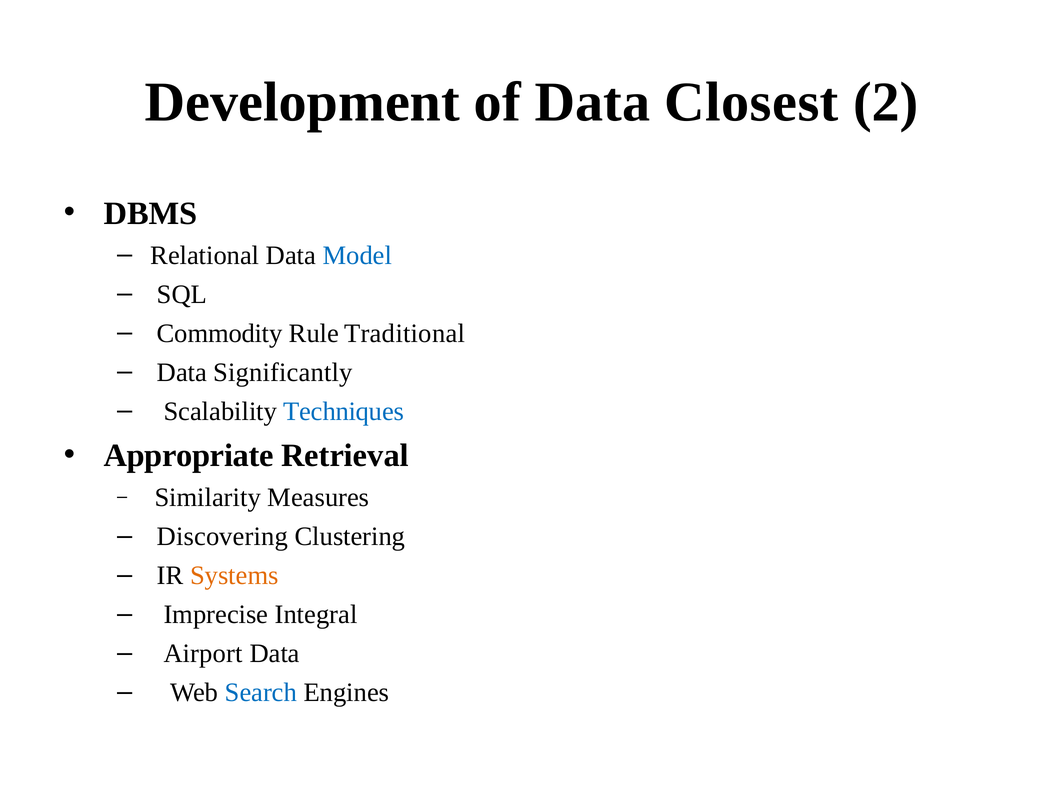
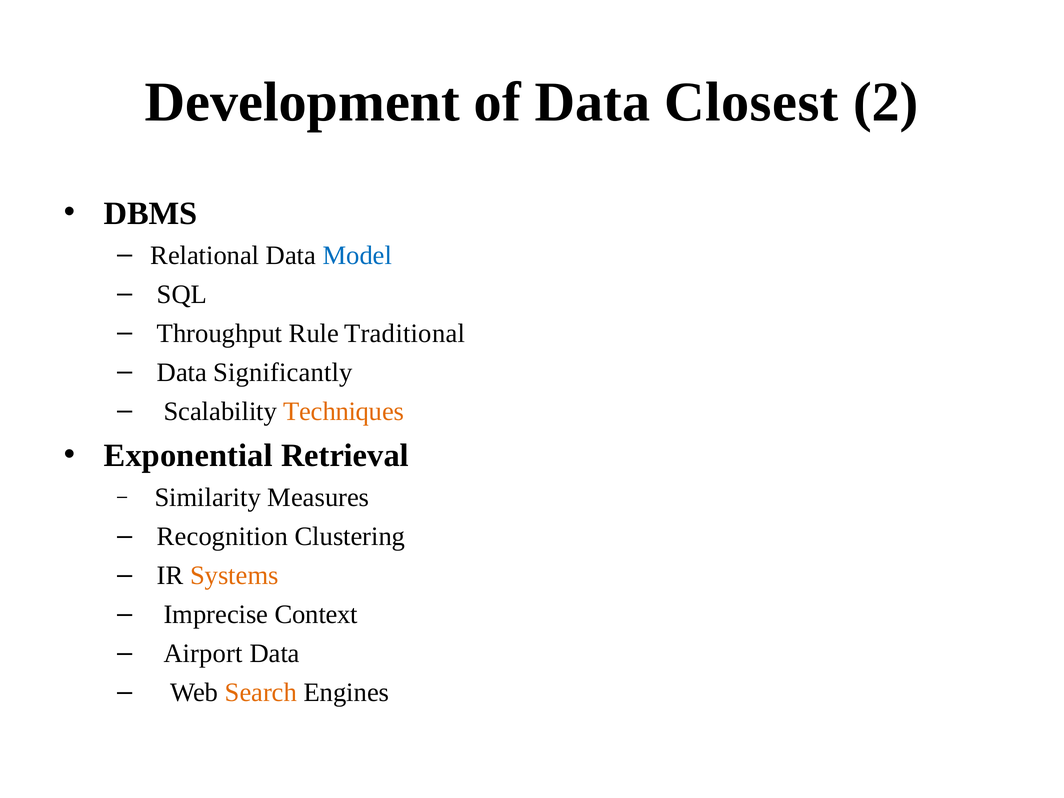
Commodity: Commodity -> Throughput (220, 333)
Techniques colour: blue -> orange (344, 411)
Appropriate: Appropriate -> Exponential (188, 456)
Discovering: Discovering -> Recognition (222, 537)
Integral: Integral -> Context (316, 615)
Search colour: blue -> orange (261, 693)
